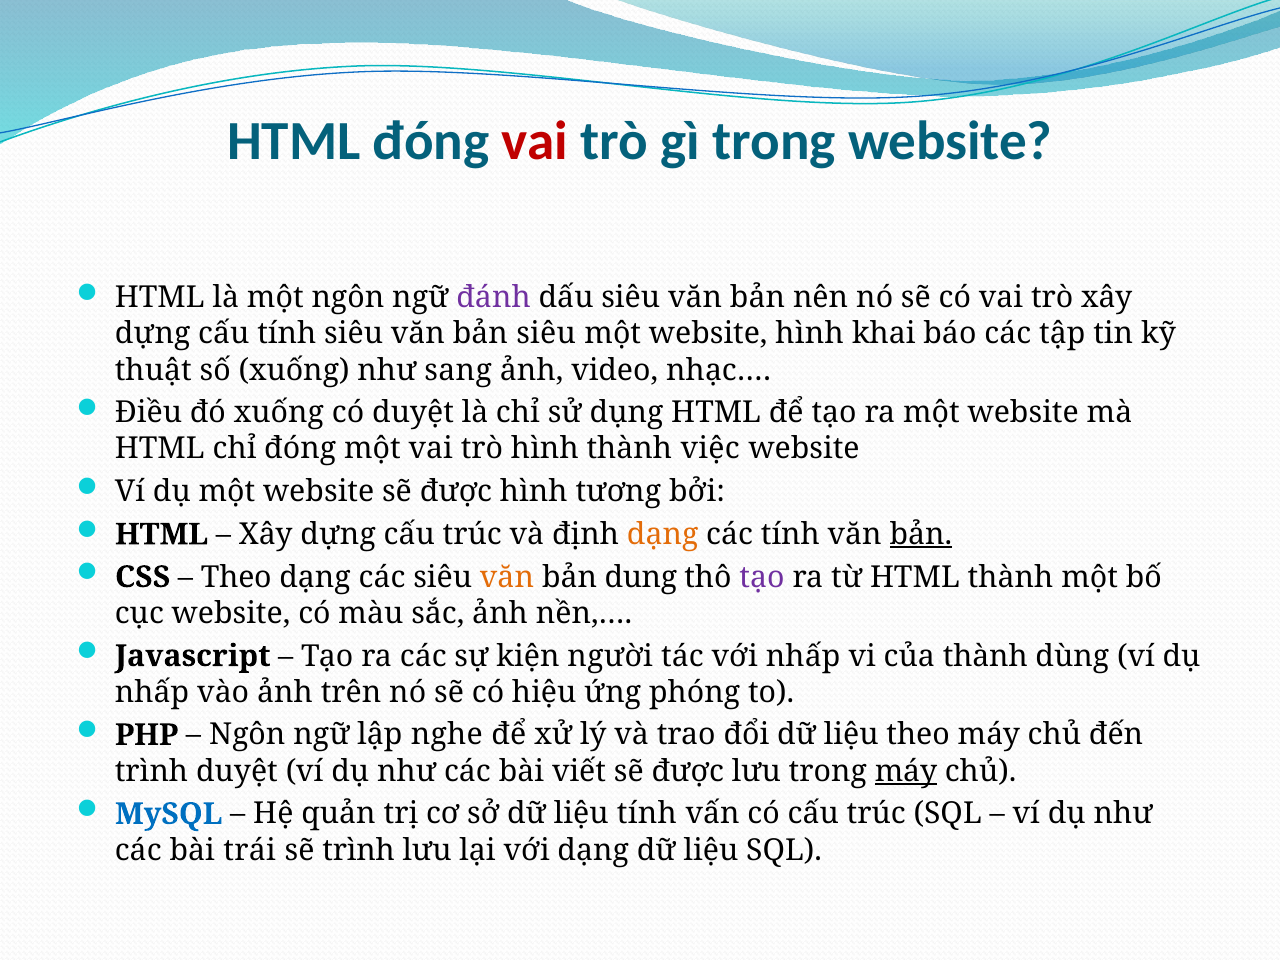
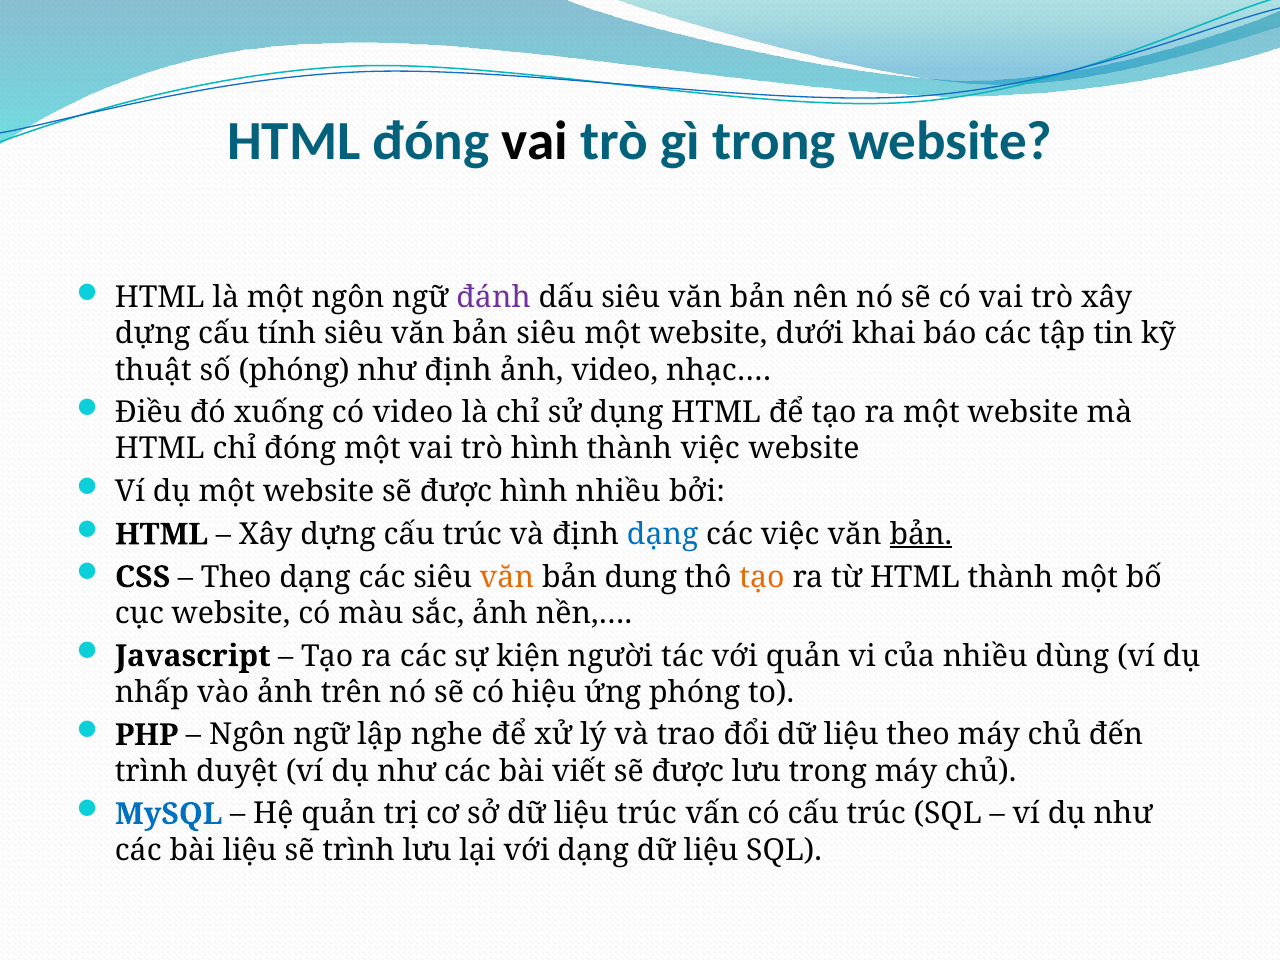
vai colour: red -> black (535, 142)
website hình: hình -> dưới (810, 334)
số xuống: xuống -> phóng (294, 370)
như sang: sang -> định (458, 370)
có duyệt: duyệt -> video (413, 413)
hình tương: tương -> nhiều (618, 492)
dạng colour: orange -> blue (663, 534)
các tính: tính -> việc (790, 534)
tạo colour: purple -> orange (762, 577)
với nhấp: nhấp -> quản (803, 656)
của thành: thành -> nhiều (985, 656)
máy underline: present -> none (906, 771)
liệu tính: tính -> trúc (647, 814)
bài trái: trái -> liệu (250, 850)
